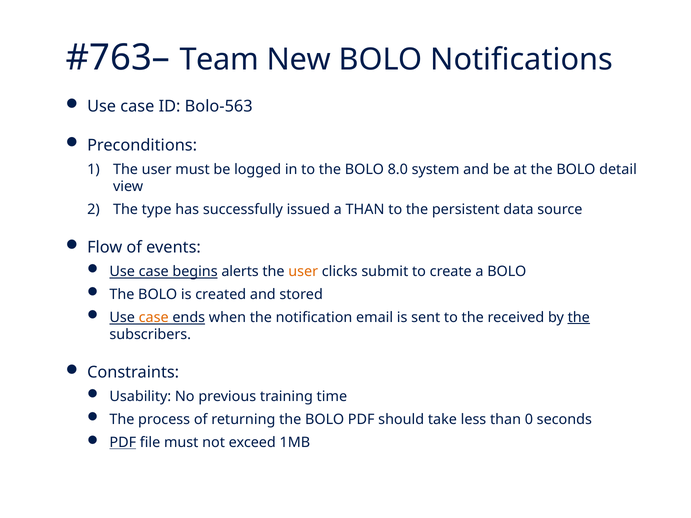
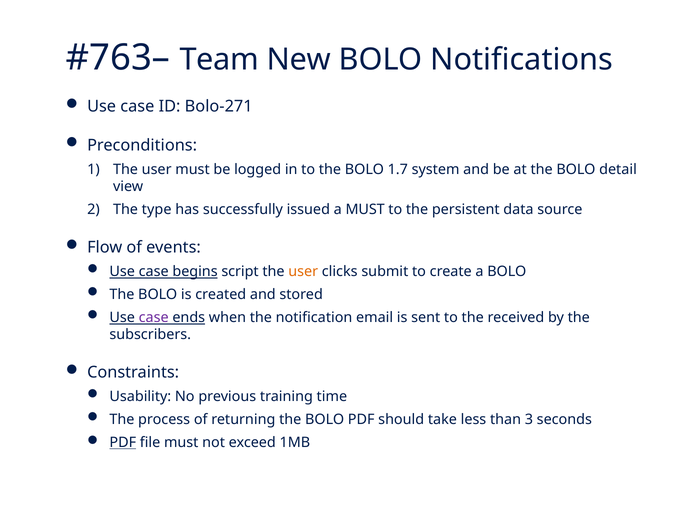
Bolo-563: Bolo-563 -> Bolo-271 (219, 107)
8.0: 8.0 -> 1.7 (398, 169)
a THAN: THAN -> MUST (365, 210)
alerts: alerts -> script (240, 272)
case colour: orange -> purple (154, 318)
the underline: present -> none (579, 318)
0: 0 -> 3 (529, 420)
